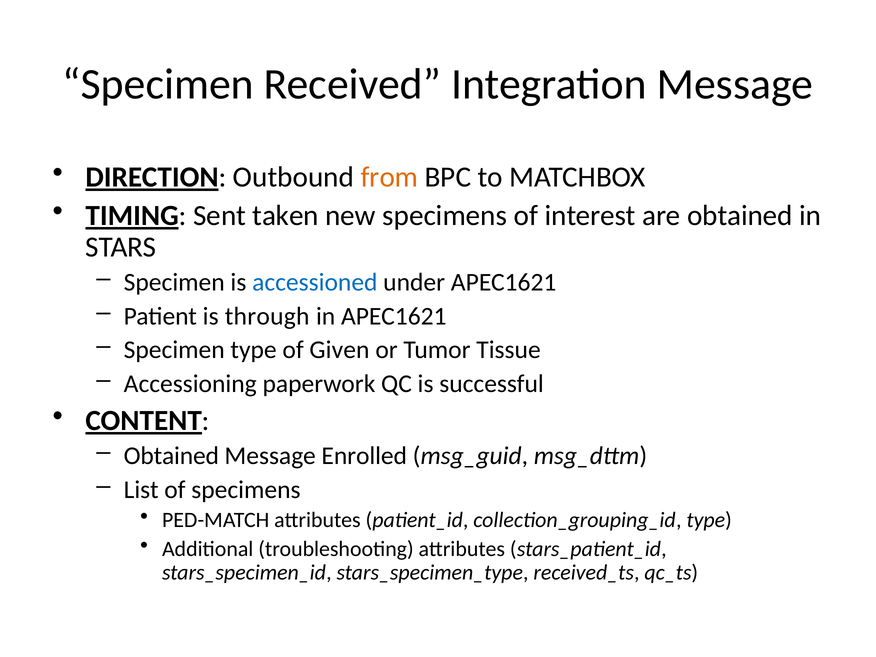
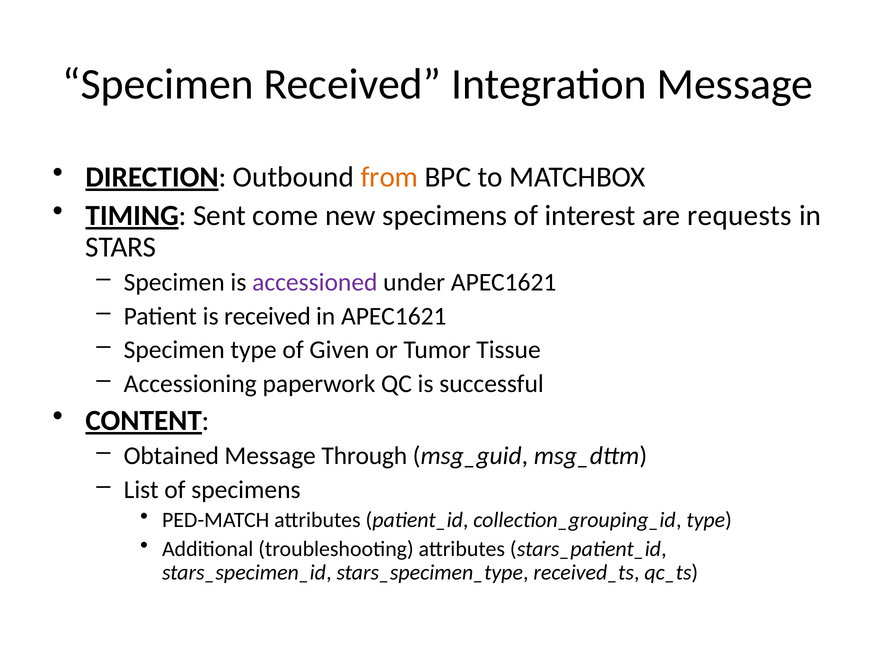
taken: taken -> come (285, 216)
are obtained: obtained -> requests (740, 216)
accessioned colour: blue -> purple (315, 283)
is through: through -> received (267, 316)
Enrolled: Enrolled -> Through (364, 456)
